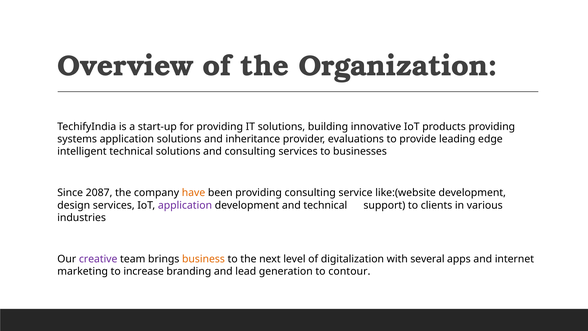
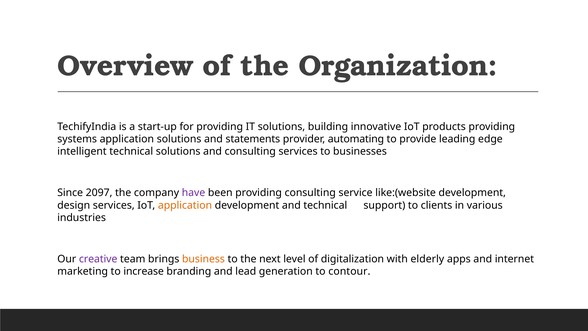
inheritance: inheritance -> statements (253, 139)
evaluations: evaluations -> automating (356, 139)
2087: 2087 -> 2097 (99, 193)
have colour: orange -> purple (193, 193)
application colour: purple -> orange (185, 205)
several: several -> elderly (427, 259)
